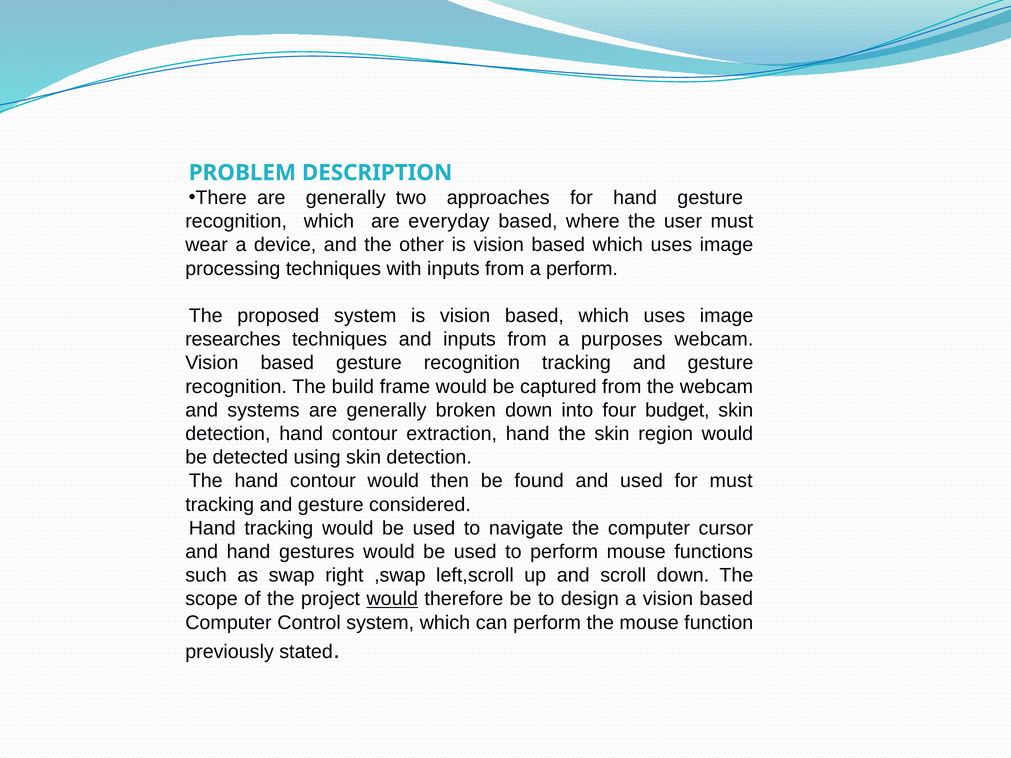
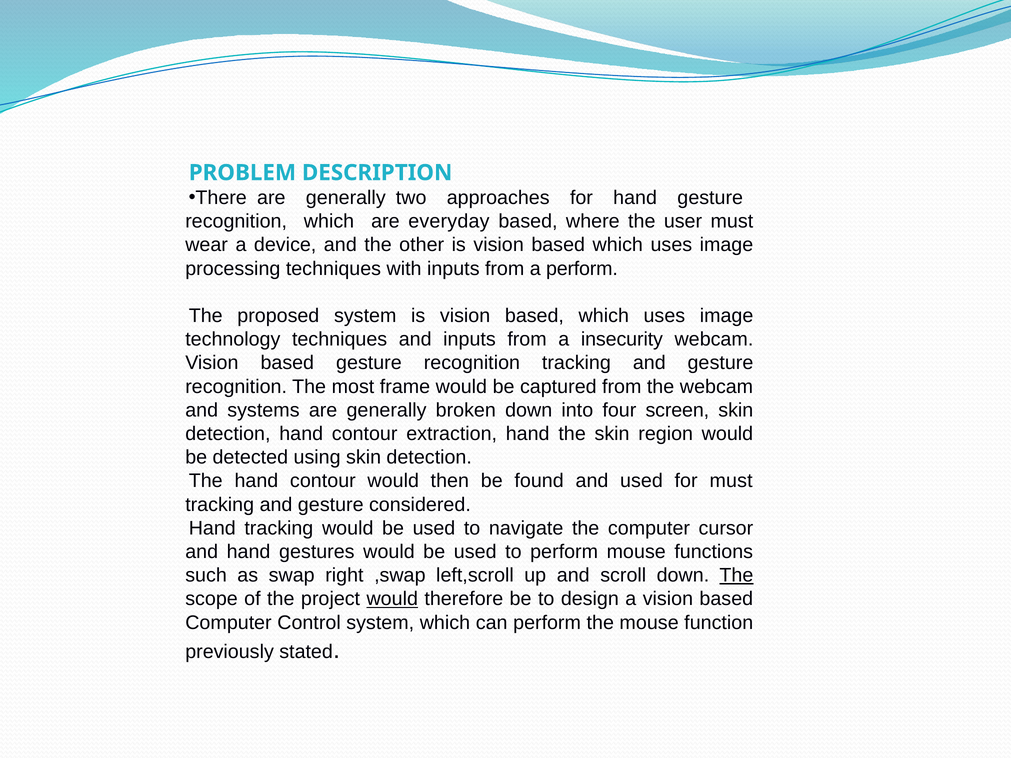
researches: researches -> technology (233, 339)
purposes: purposes -> insecurity (622, 339)
build: build -> most (353, 387)
budget: budget -> screen (677, 410)
The underline: none -> present (736, 576)
